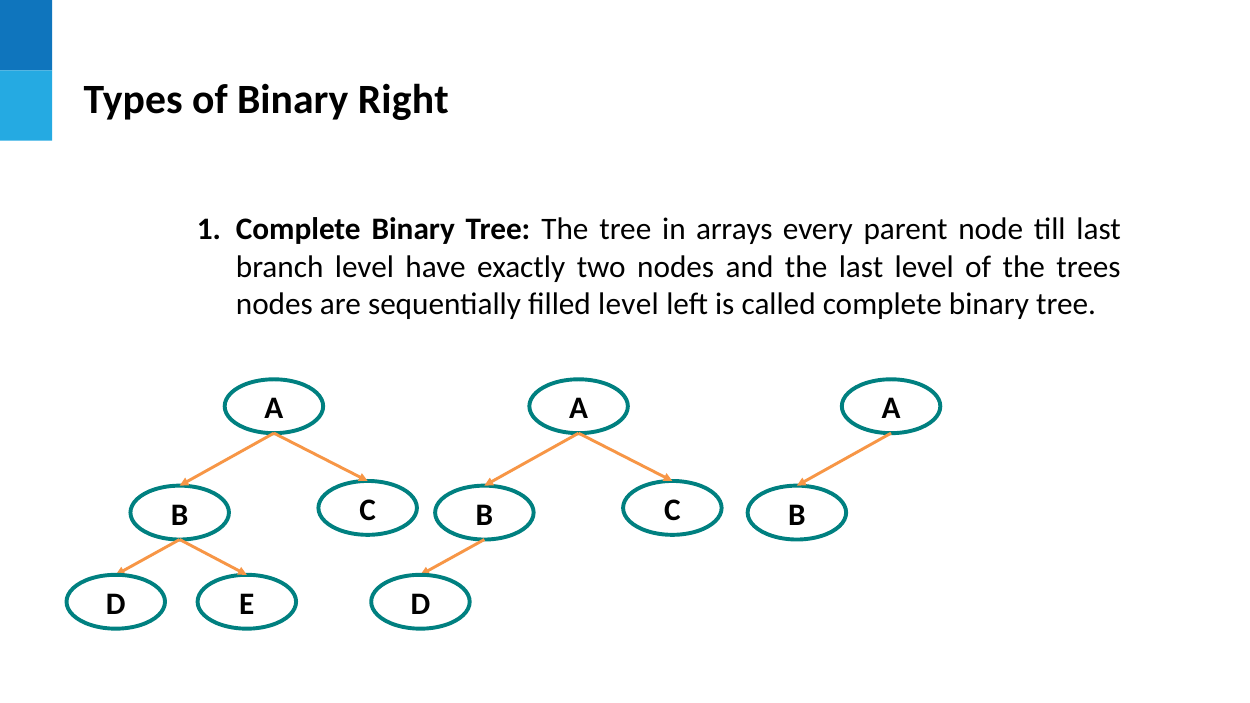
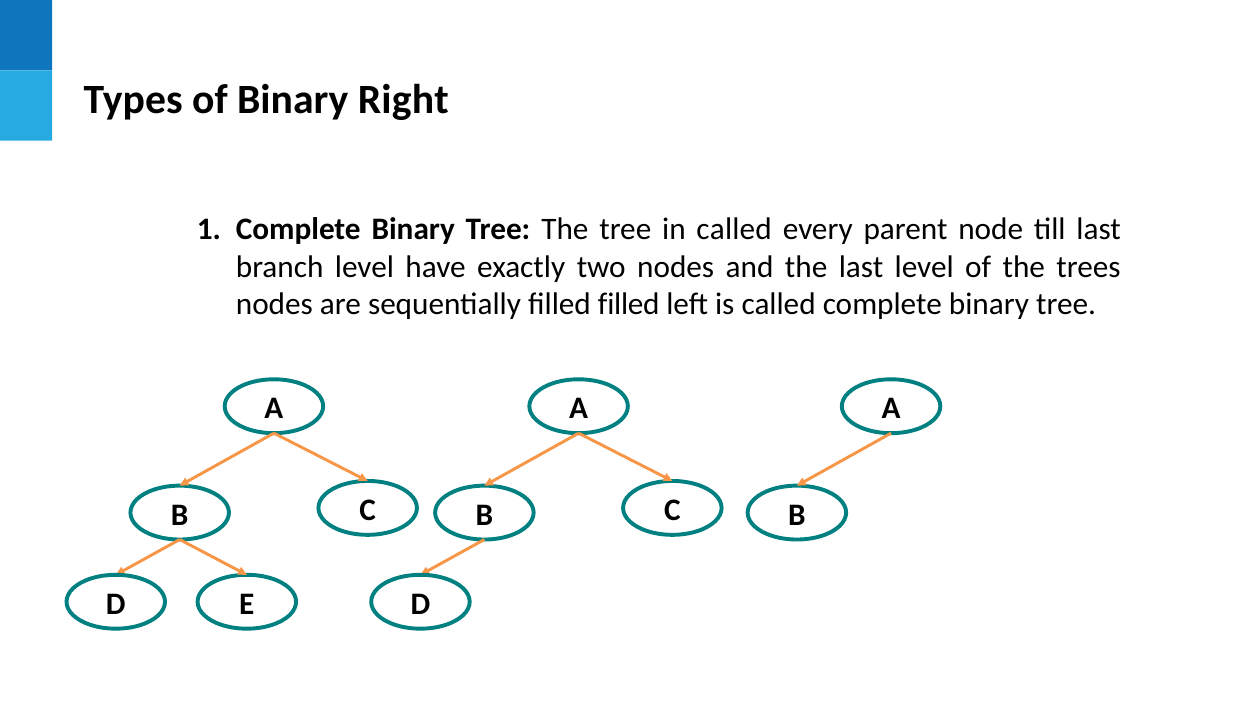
in arrays: arrays -> called (734, 229)
filled level: level -> filled (629, 304)
